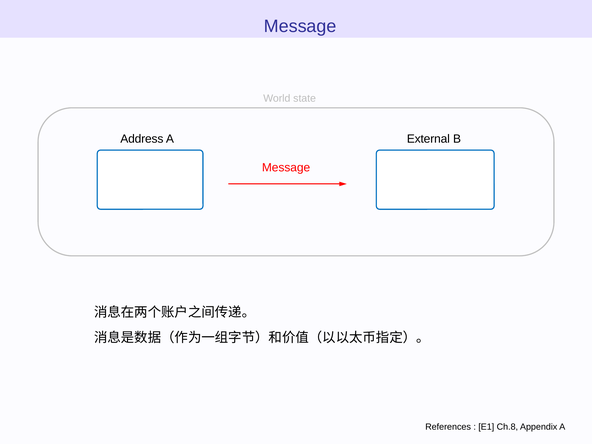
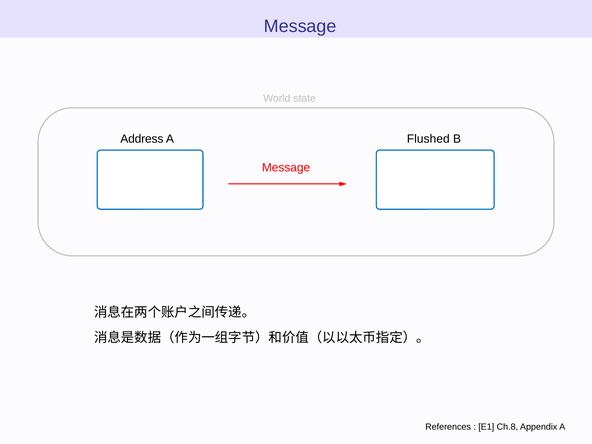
External: External -> Flushed (428, 139)
